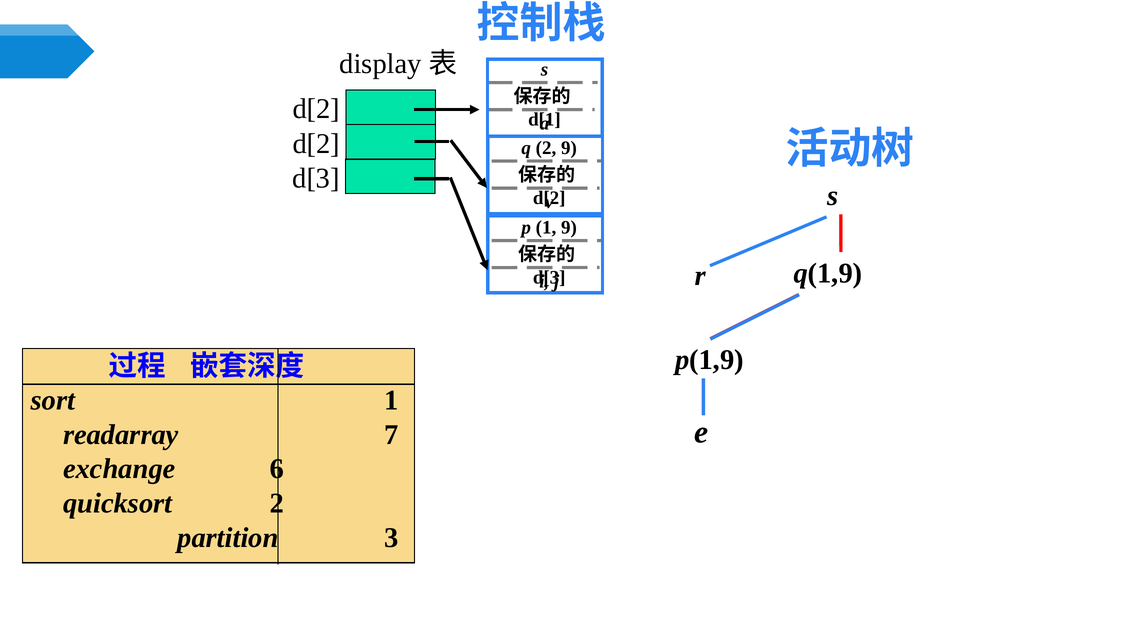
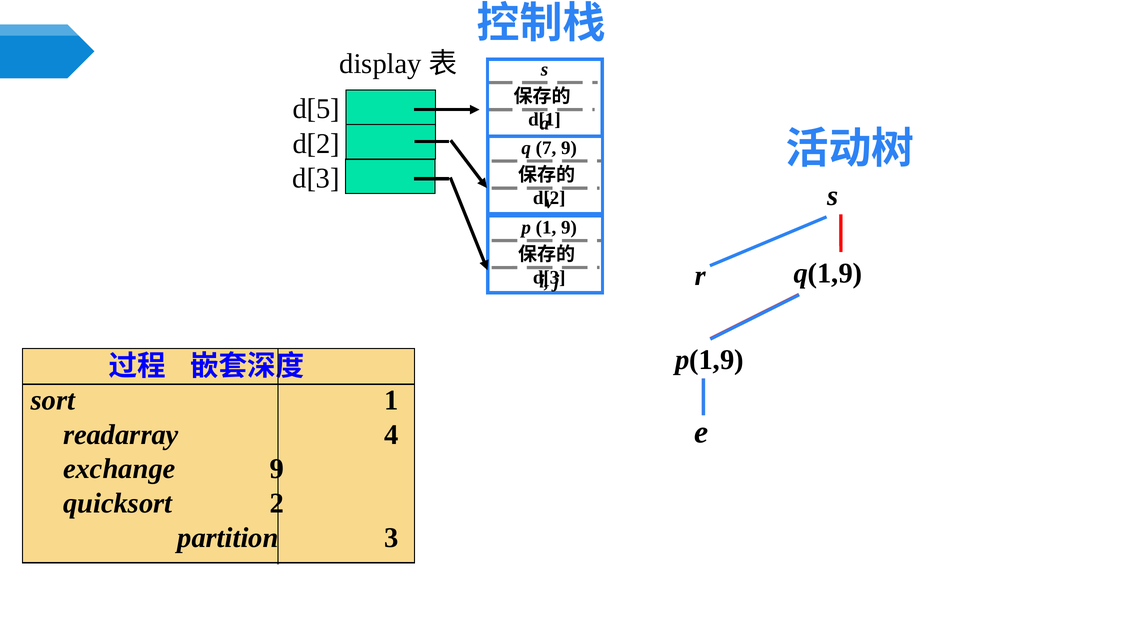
d[2: d[2 -> d[5 (316, 109)
q 2: 2 -> 7 (546, 148)
7: 7 -> 4 (391, 434)
exchange 6: 6 -> 9 (277, 469)
